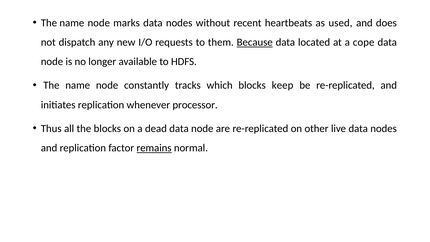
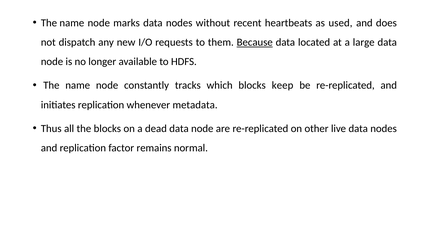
cope: cope -> large (364, 42)
processor: processor -> metadata (195, 105)
remains underline: present -> none (154, 148)
